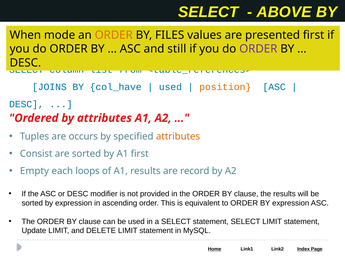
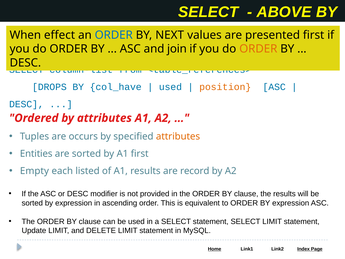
mode: mode -> effect (60, 35)
ORDER colour: orange -> blue (114, 35)
FILES: FILES -> NEXT (170, 35)
still: still -> join (177, 49)
ORDER colour: purple -> orange (258, 49)
JOINS: JOINS -> DROPS (49, 87)
Consist: Consist -> Entities (36, 153)
loops: loops -> listed (88, 171)
